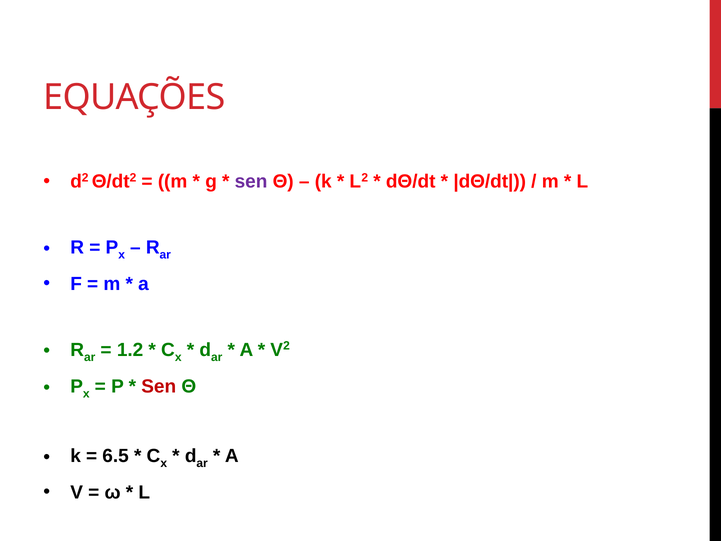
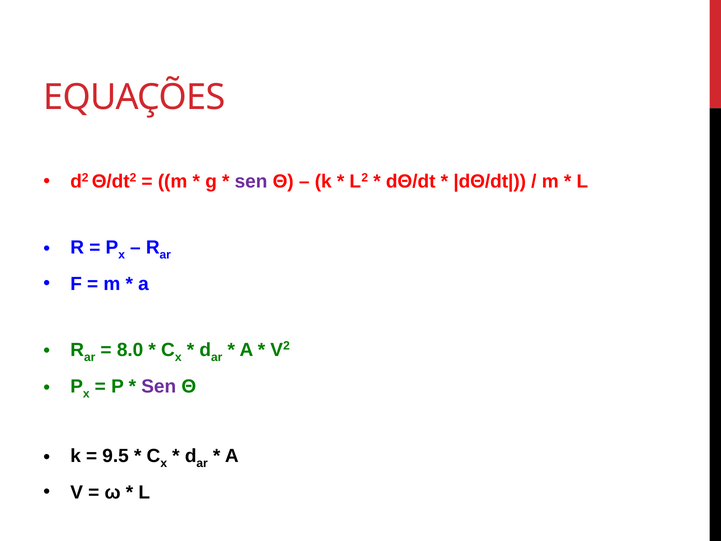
1.2: 1.2 -> 8.0 (130, 350)
Sen colour: red -> purple (159, 386)
6.5: 6.5 -> 9.5 (116, 456)
